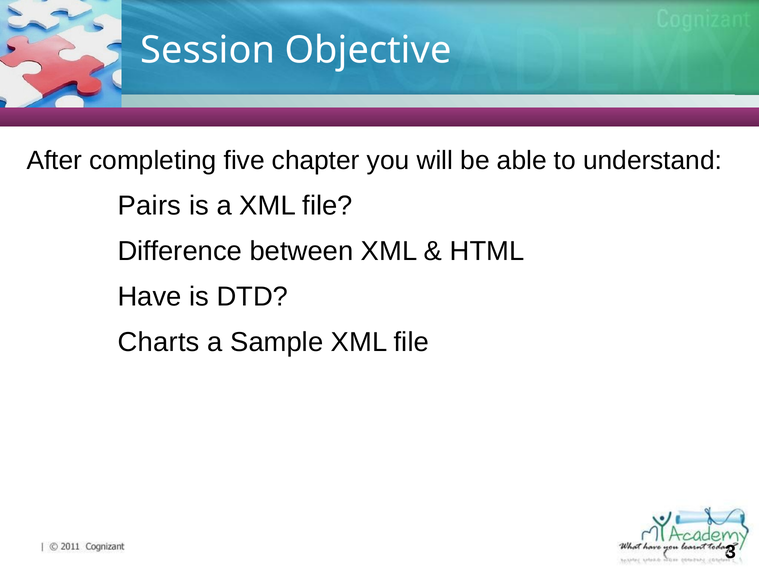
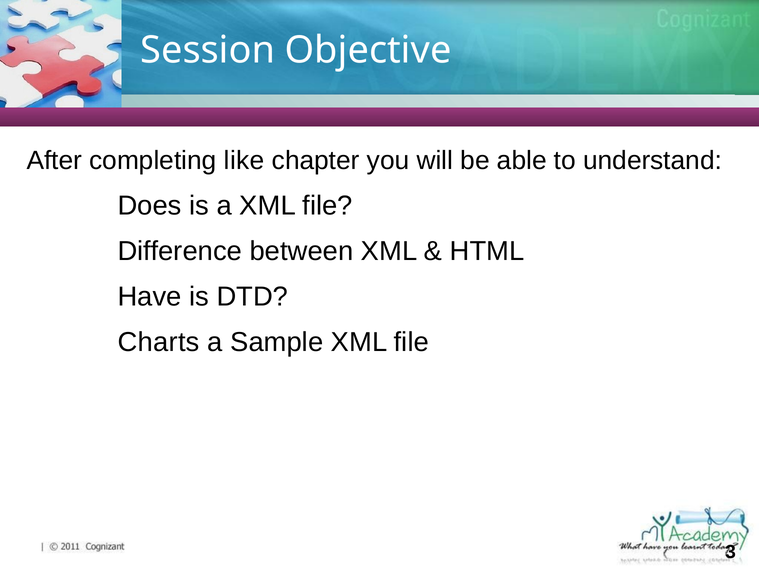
five: five -> like (244, 161)
Pairs: Pairs -> Does (150, 206)
